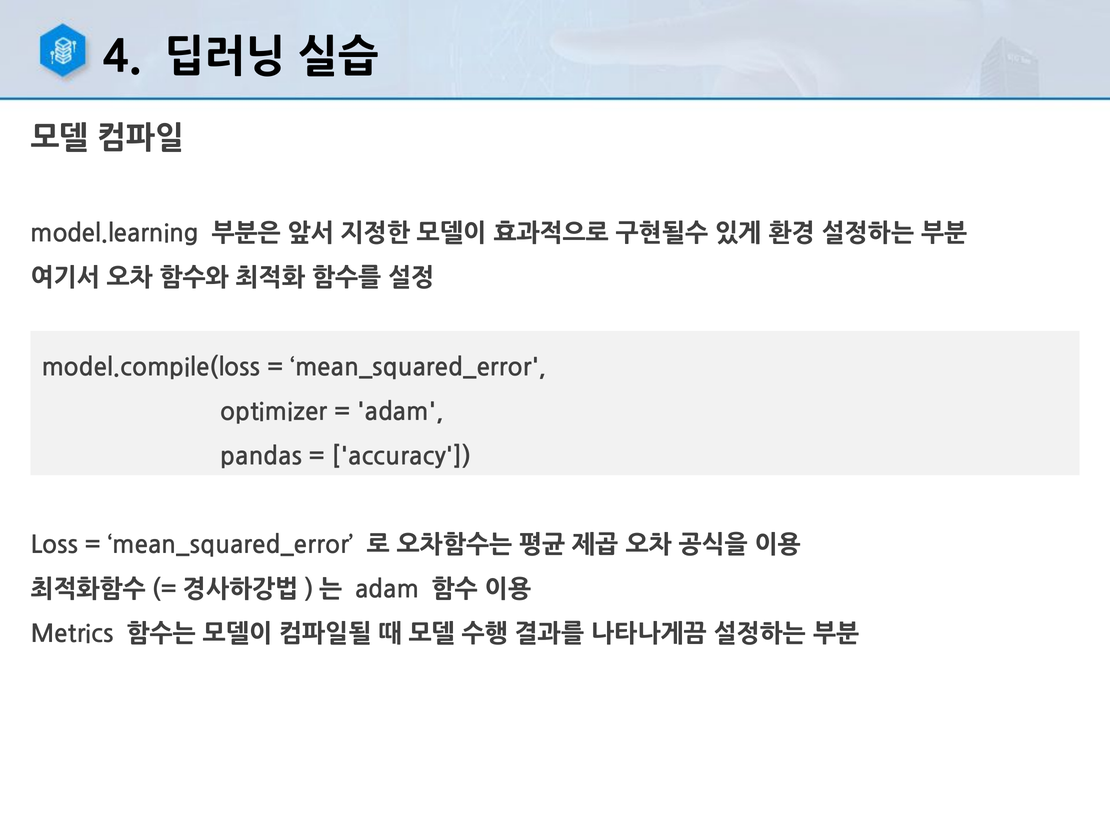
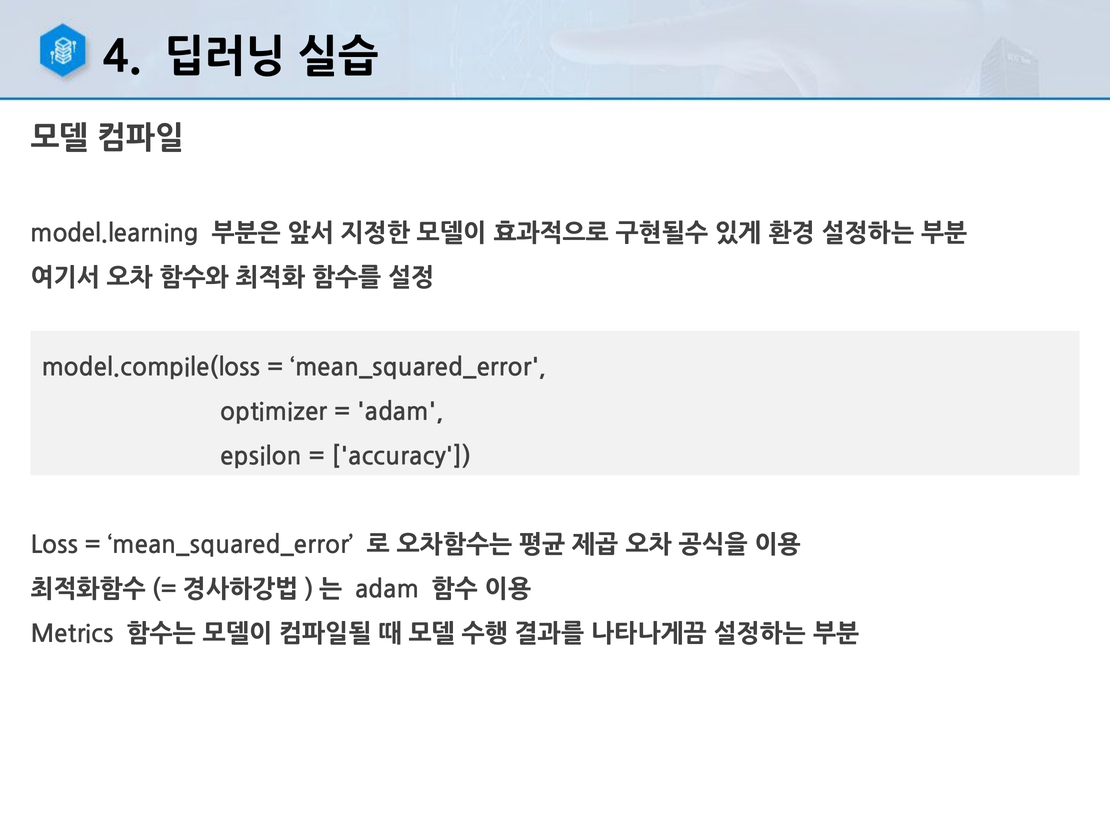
pandas: pandas -> epsilon (261, 456)
